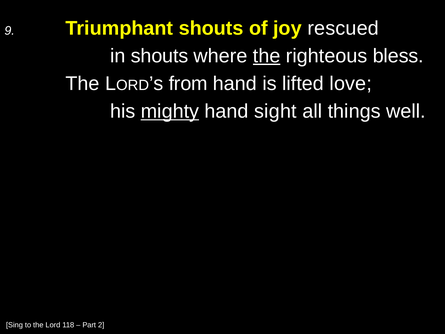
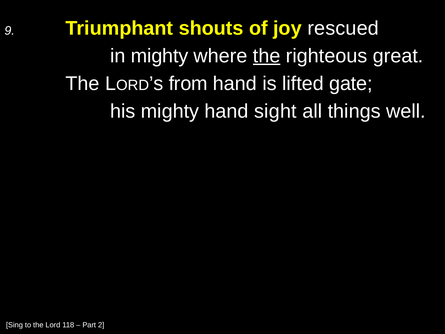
in shouts: shouts -> mighty (160, 56)
bless: bless -> great (398, 56)
love: love -> gate (351, 84)
mighty underline: present -> none (170, 111)
